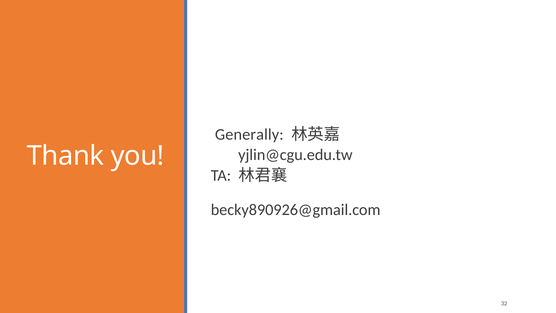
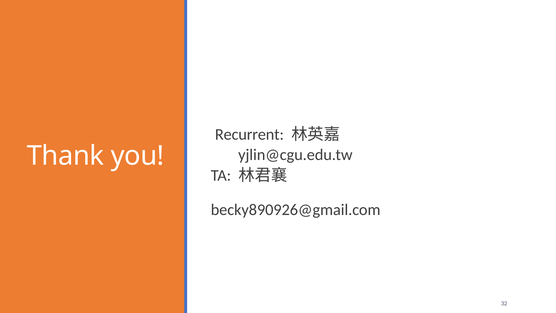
Generally: Generally -> Recurrent (249, 134)
